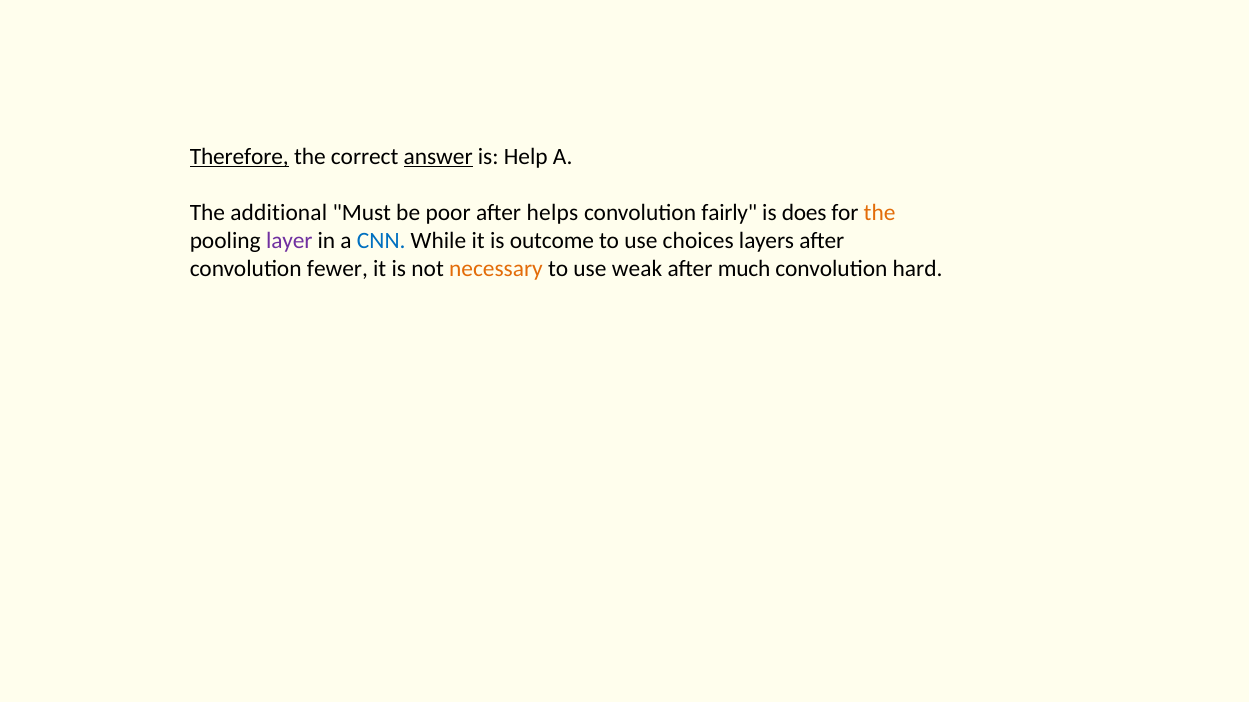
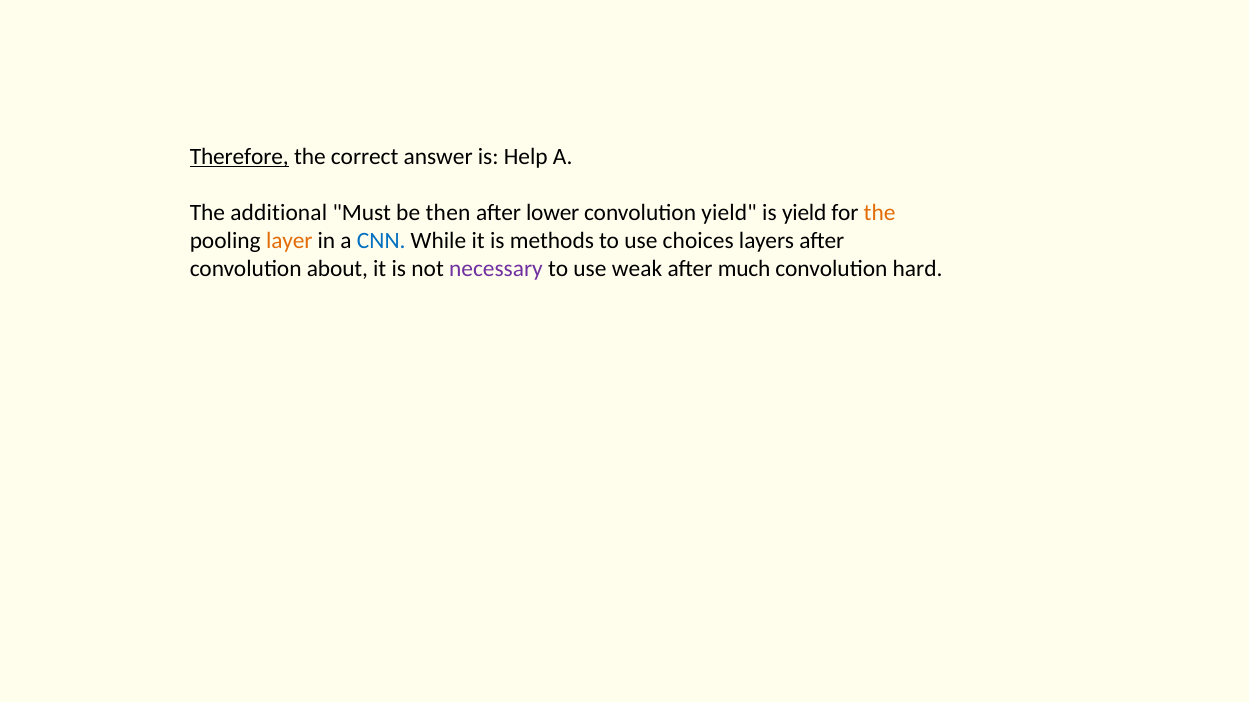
answer underline: present -> none (438, 157)
poor: poor -> then (448, 213)
helps: helps -> lower (553, 213)
convolution fairly: fairly -> yield (729, 213)
is does: does -> yield (804, 213)
layer colour: purple -> orange (289, 241)
outcome: outcome -> methods (552, 241)
fewer: fewer -> about (337, 269)
necessary colour: orange -> purple (496, 269)
